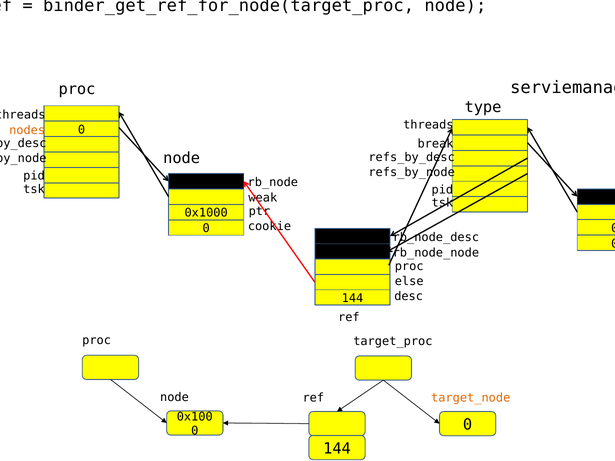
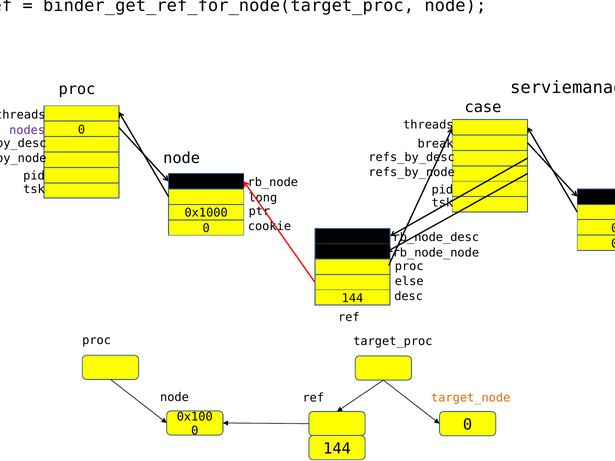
type: type -> case (483, 107)
nodes colour: orange -> purple (27, 130)
weak: weak -> long (263, 198)
